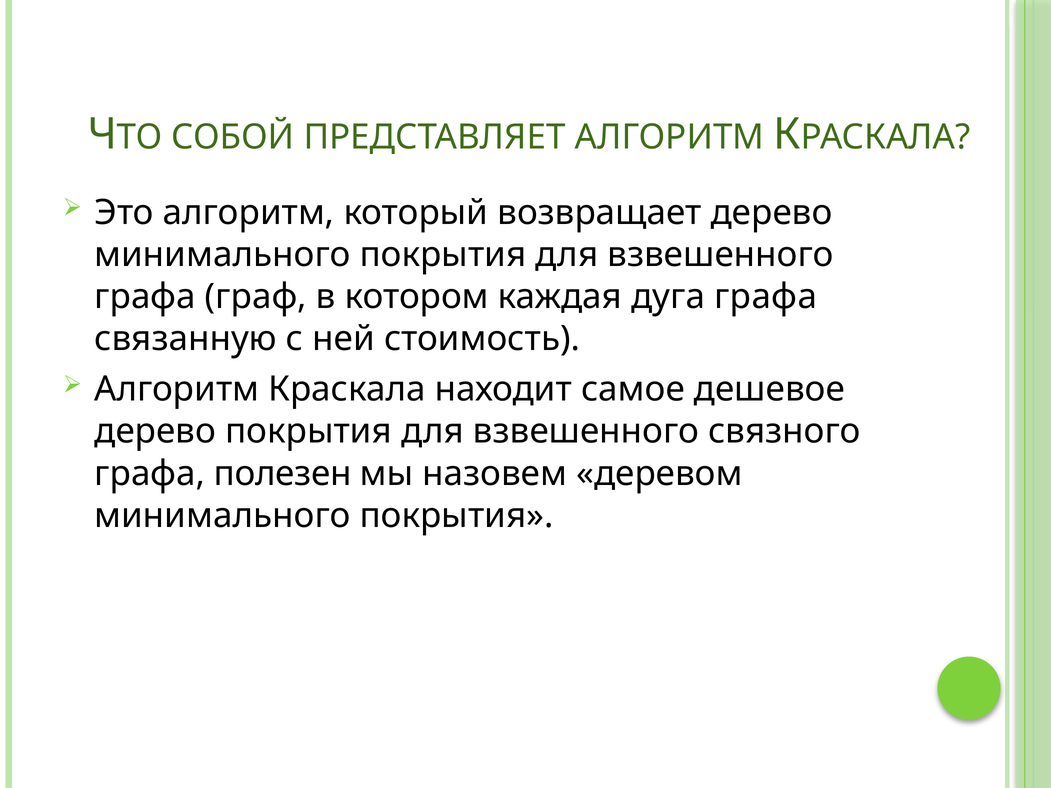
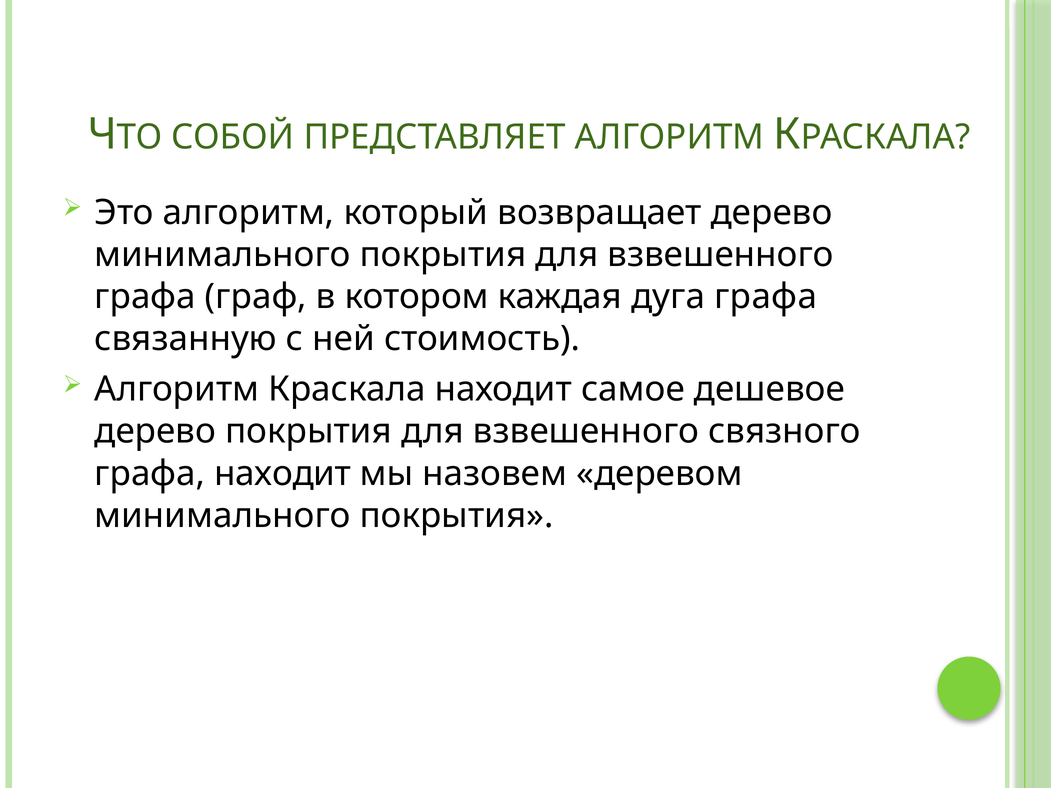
графа полезен: полезен -> находит (283, 474)
